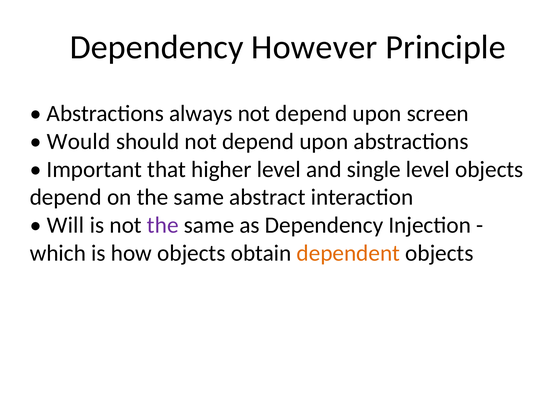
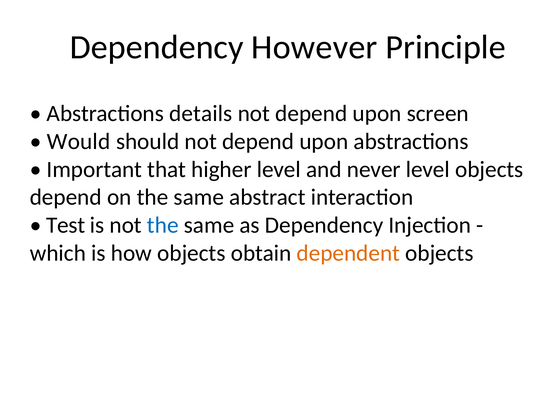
always: always -> details (201, 114)
single: single -> never (374, 169)
Will: Will -> Test (66, 225)
the colour: purple -> blue (163, 225)
